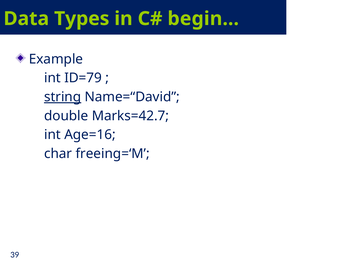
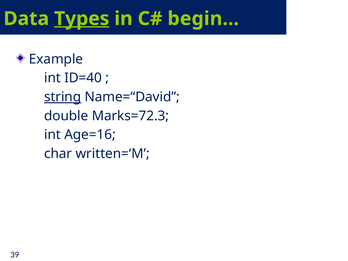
Types underline: none -> present (82, 19)
ID=79: ID=79 -> ID=40 (83, 78)
Marks=42.7: Marks=42.7 -> Marks=72.3 (130, 116)
freeing=‘M: freeing=‘M -> written=‘M (113, 154)
